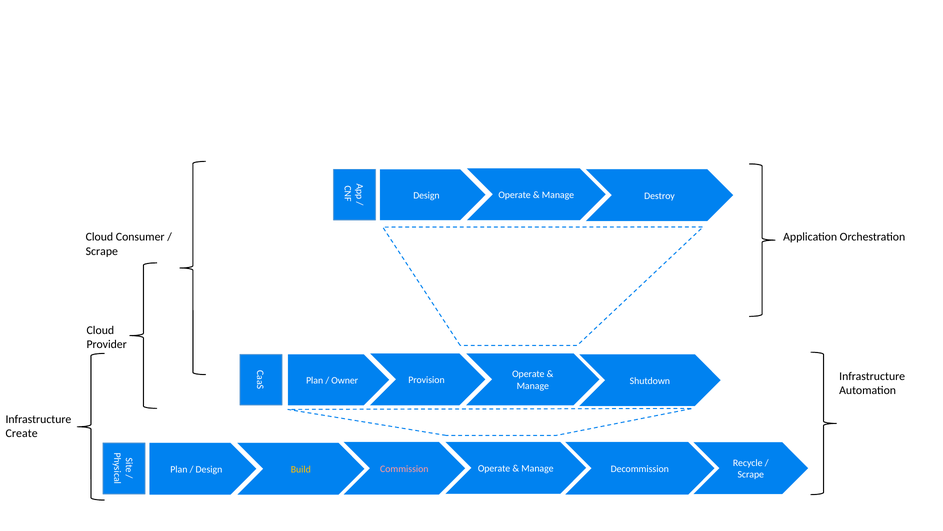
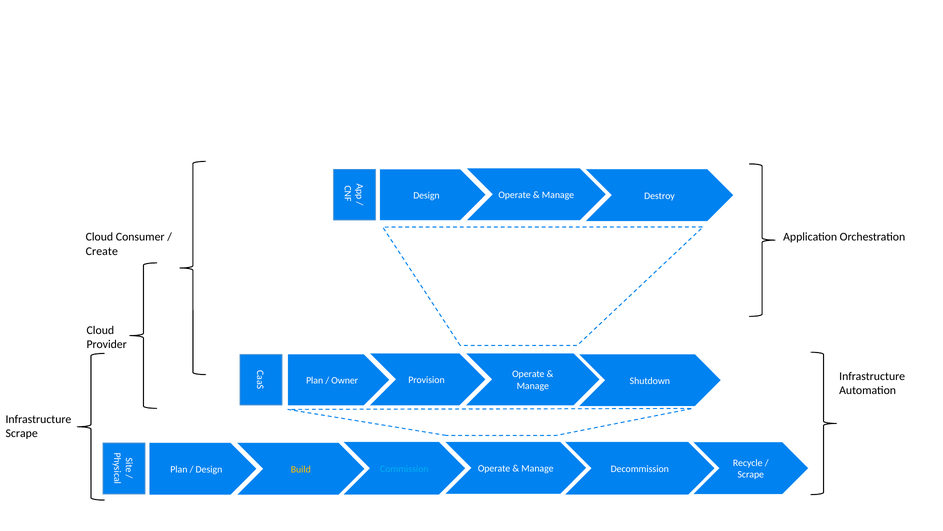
Scrape: Scrape -> Create (102, 251)
Create: Create -> Scrape (22, 433)
Commission colour: pink -> light blue (404, 468)
